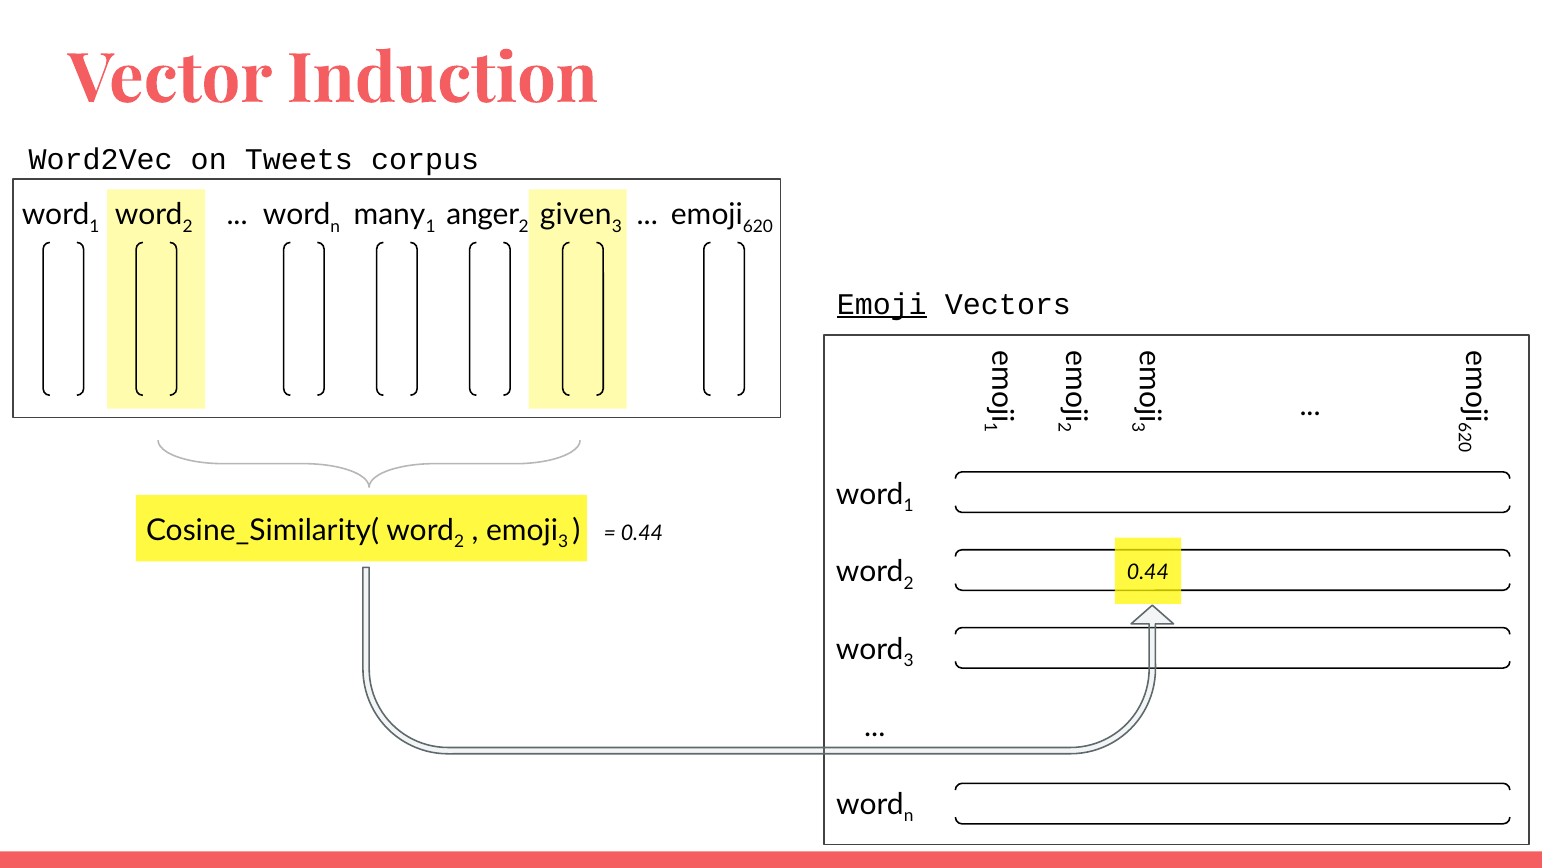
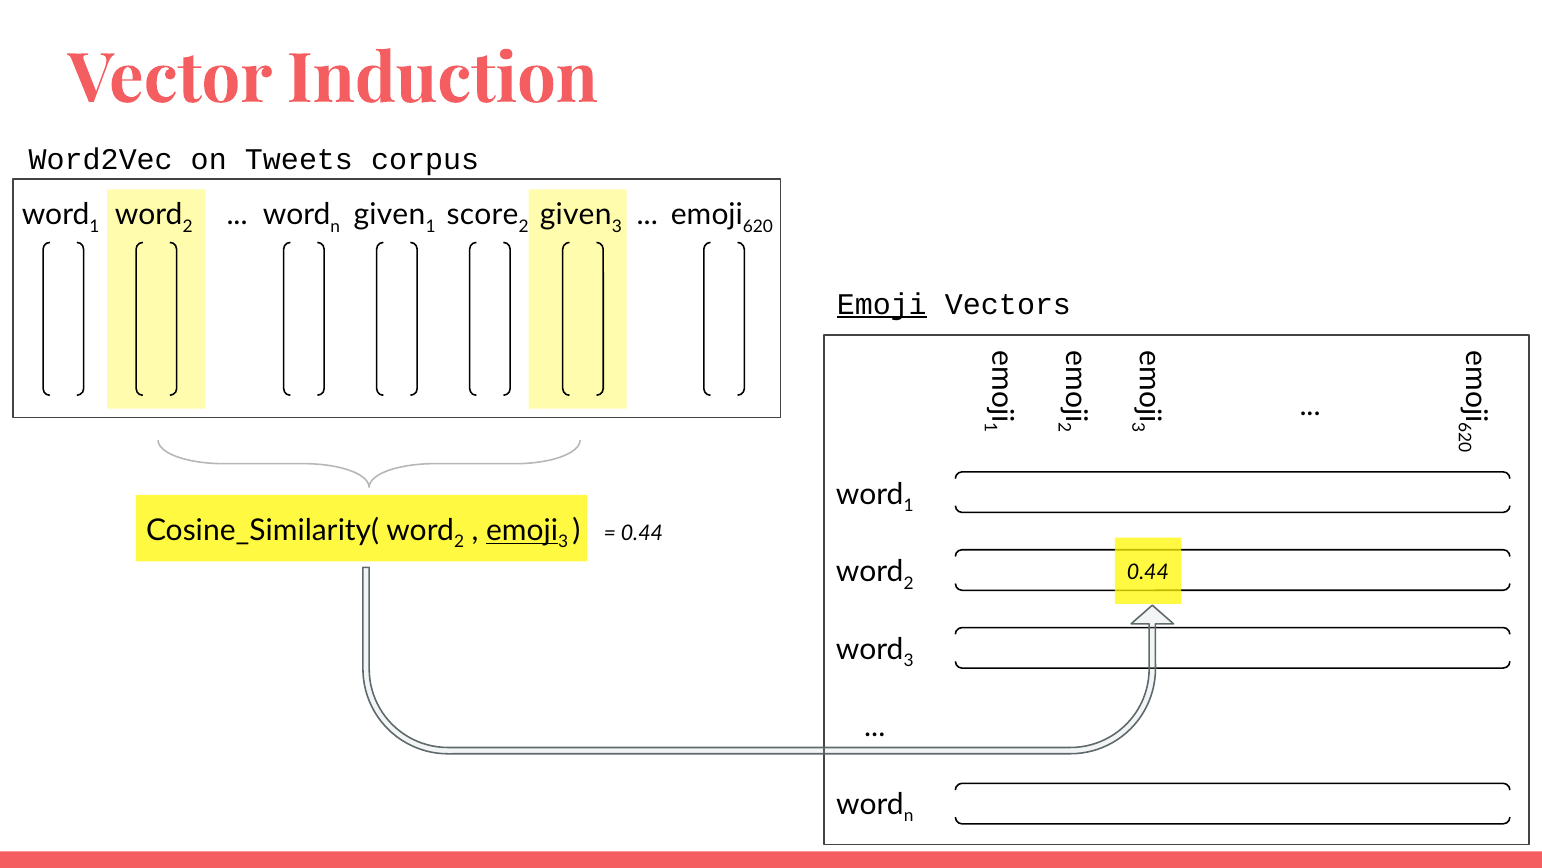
many: many -> given (389, 215)
anger: anger -> score (483, 215)
emoji underline: none -> present (522, 530)
